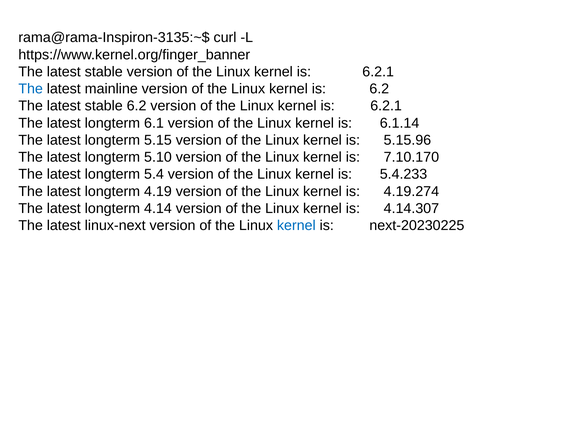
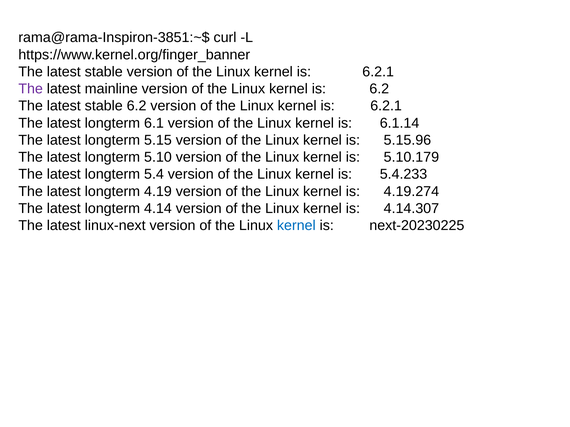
rama@rama-Inspiron-3135:~$: rama@rama-Inspiron-3135:~$ -> rama@rama-Inspiron-3851:~$ (114, 38)
The colour: blue -> purple (31, 89)
7.10.170: 7.10.170 -> 5.10.179 (411, 157)
